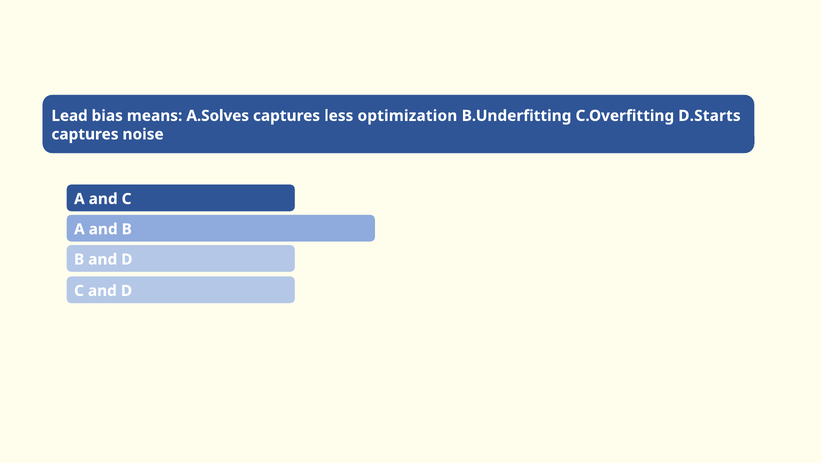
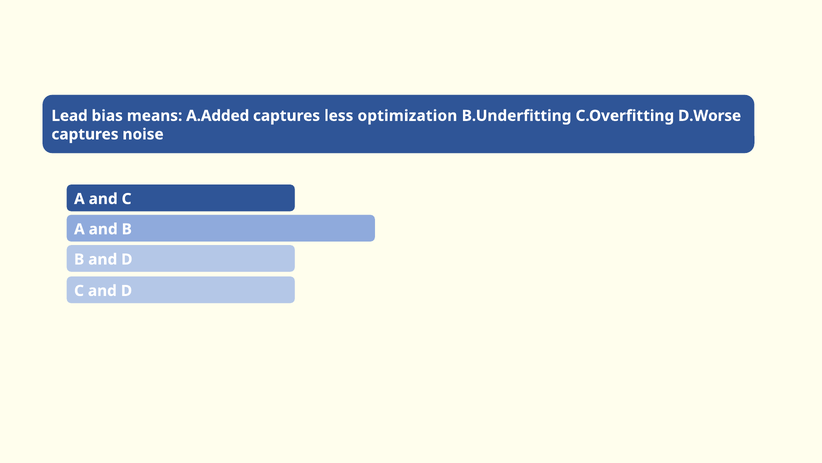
A.Solves: A.Solves -> A.Added (218, 116)
D.Starts: D.Starts -> D.Worse (710, 116)
